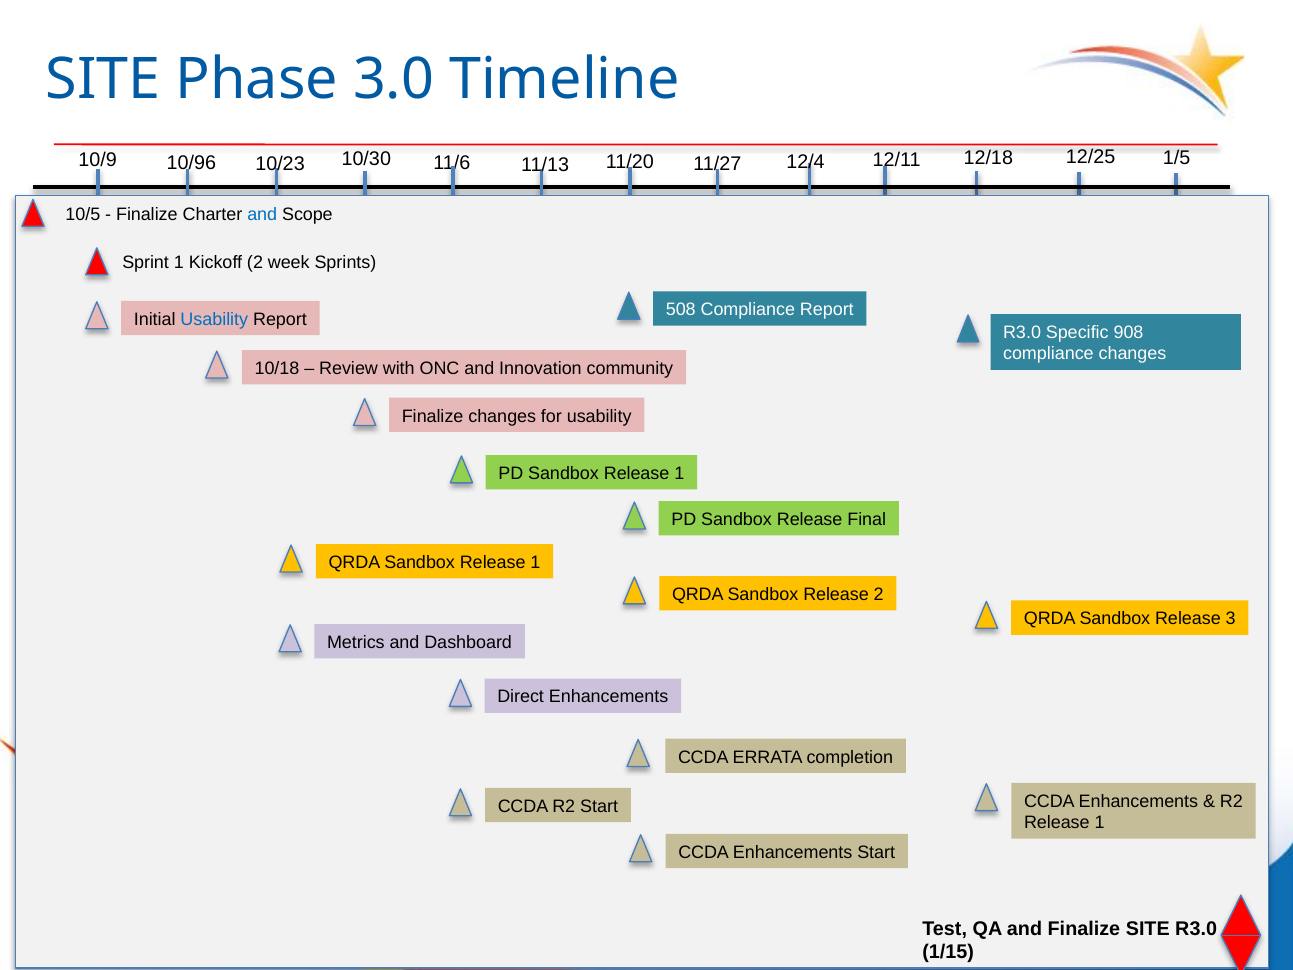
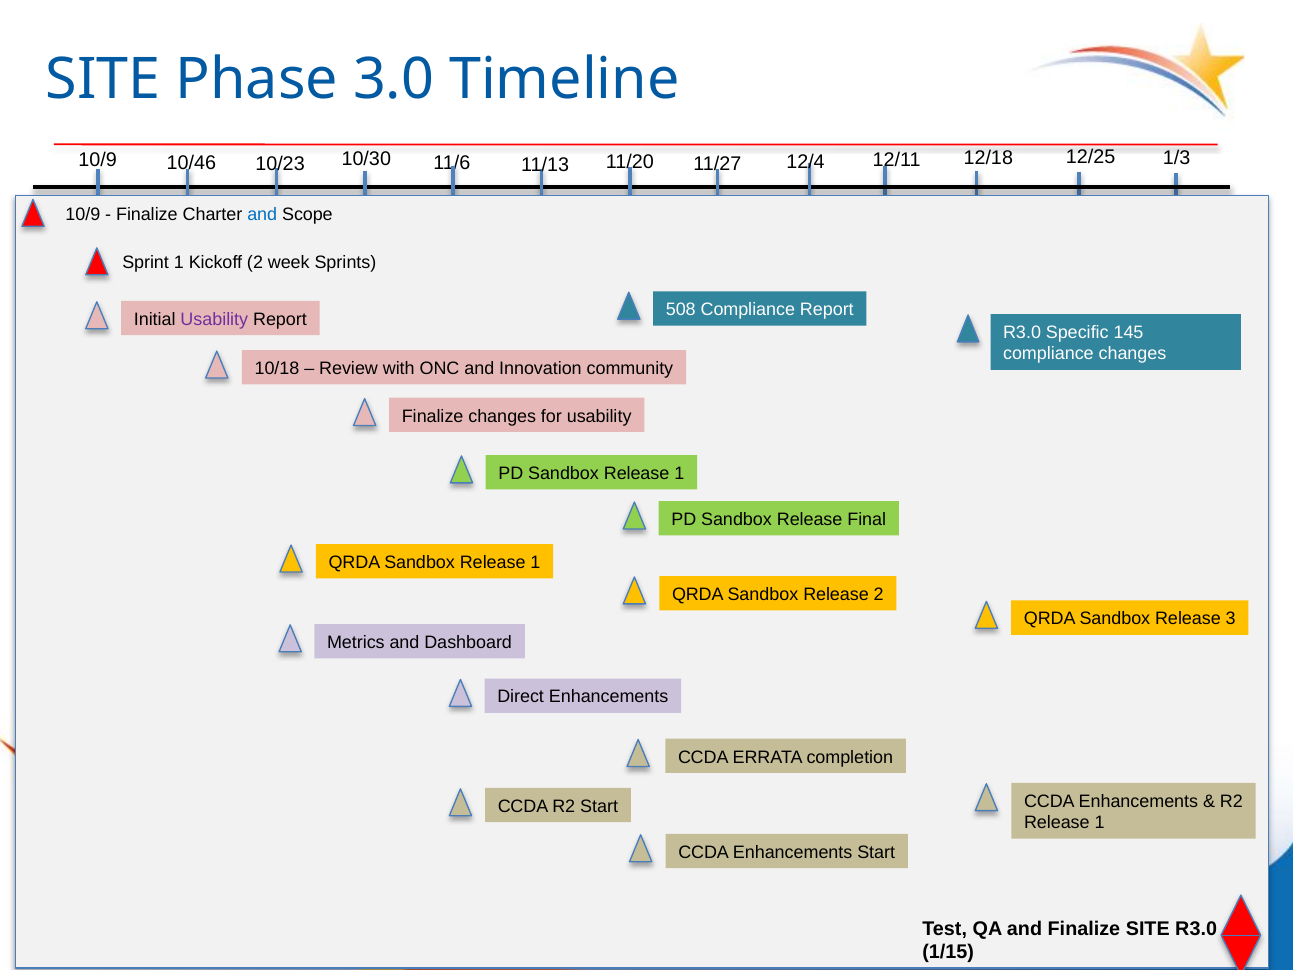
10/96: 10/96 -> 10/46 (191, 163)
1/5: 1/5 -> 1/3 (1177, 158)
10/5: 10/5 -> 10/9 (83, 214)
Usability colour: blue -> purple (214, 319)
908: 908 -> 145 (1129, 332)
